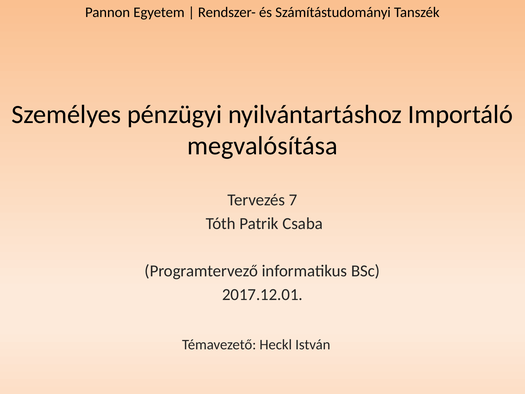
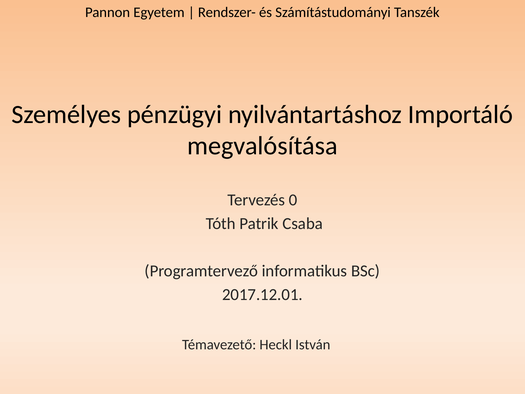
7: 7 -> 0 (293, 200)
